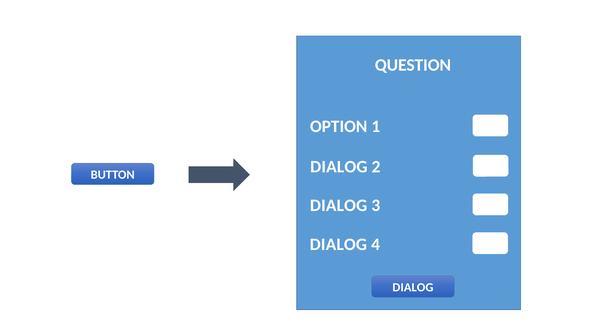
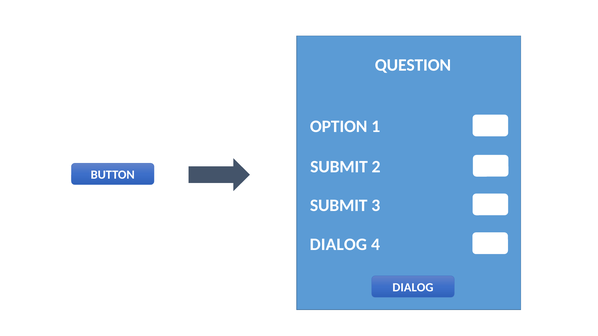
DIALOG: DIALOG -> SUBMIT (339, 167)
DIALOG: DIALOG -> SUBMIT (339, 206)
